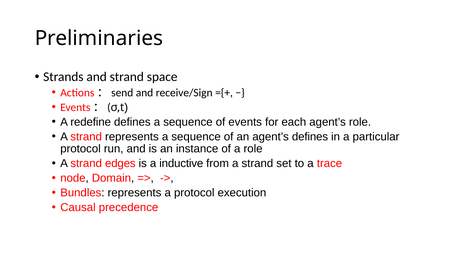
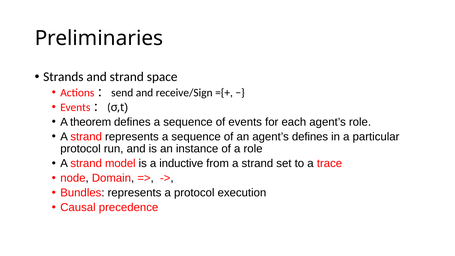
redefine: redefine -> theorem (91, 122)
edges: edges -> model (120, 163)
